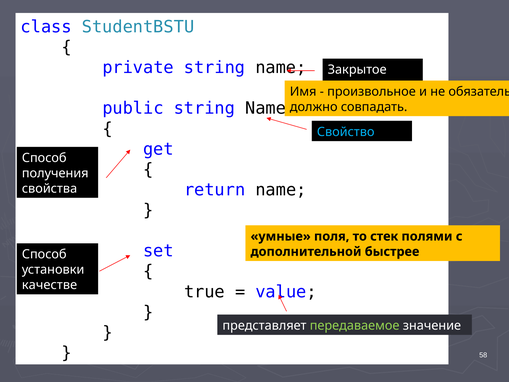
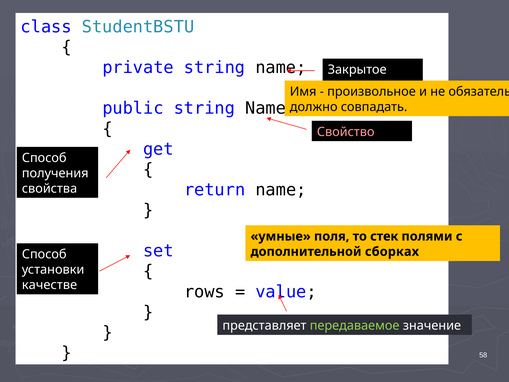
Свойство colour: light blue -> pink (346, 132)
быстрее: быстрее -> сборках (392, 251)
true: true -> rows (204, 292)
